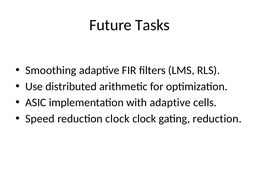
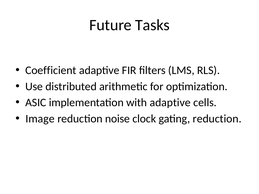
Smoothing: Smoothing -> Coefficient (51, 70)
Speed: Speed -> Image (40, 119)
reduction clock: clock -> noise (118, 119)
